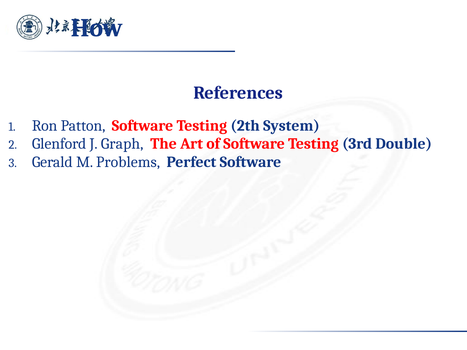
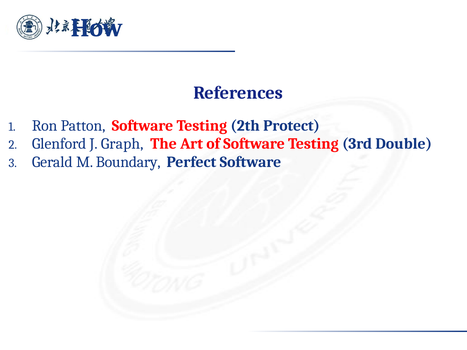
System: System -> Protect (292, 126)
Problems: Problems -> Boundary (128, 162)
